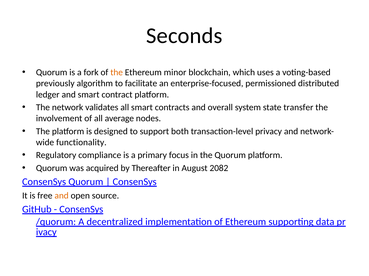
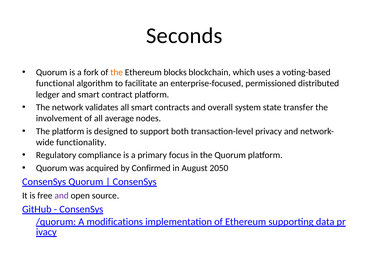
minor: minor -> blocks (175, 73)
previously: previously -> functional (55, 84)
Thereafter: Thereafter -> Confirmed (151, 169)
2082: 2082 -> 2050 (219, 169)
and colour: orange -> purple (62, 196)
decentralized: decentralized -> modifications (115, 222)
